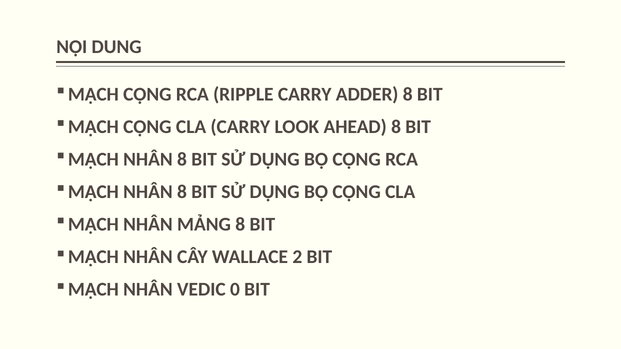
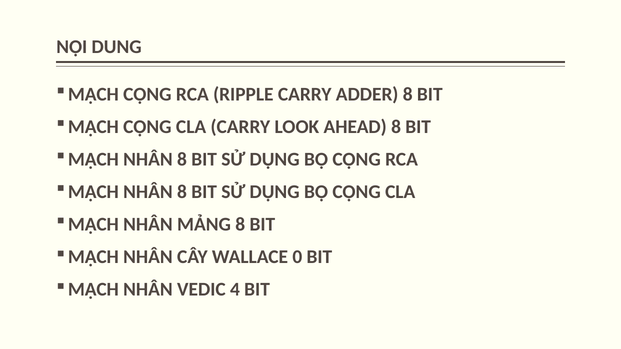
2: 2 -> 0 (297, 257)
0: 0 -> 4 (235, 290)
